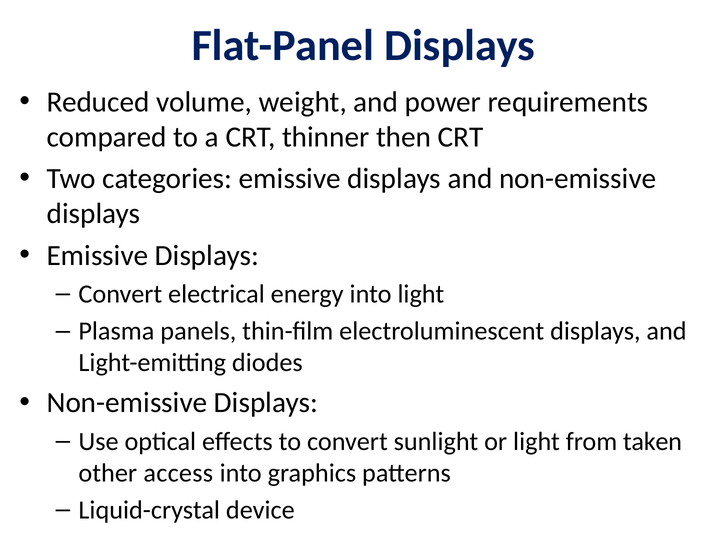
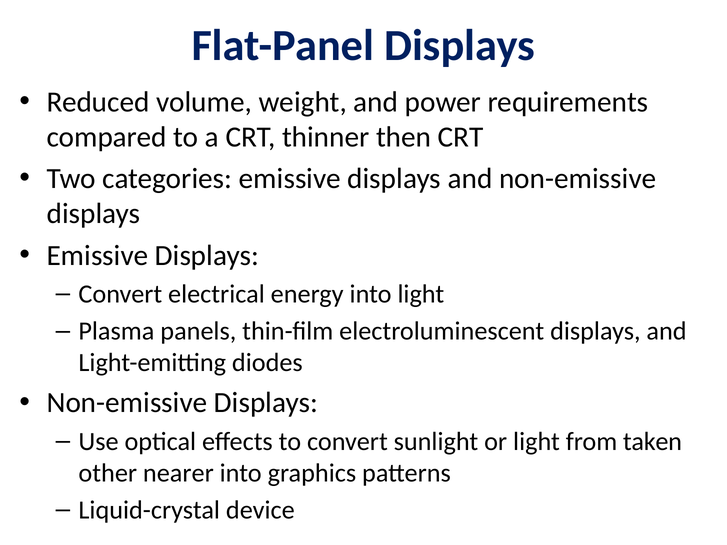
access: access -> nearer (178, 473)
